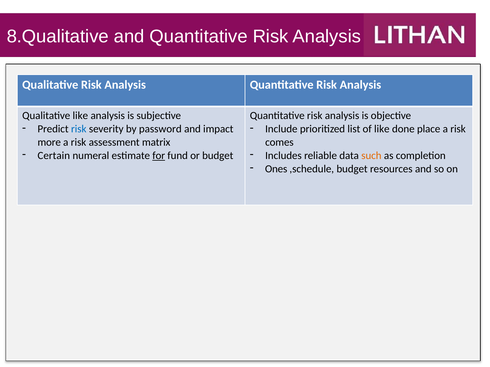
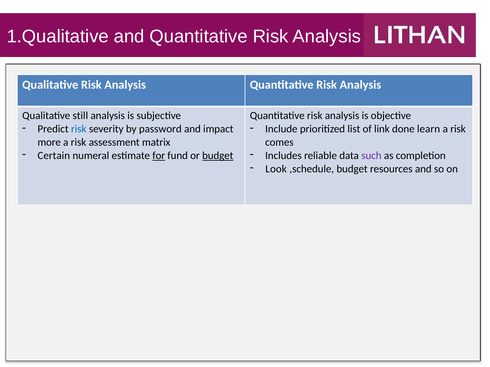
8.Qualitative: 8.Qualitative -> 1.Qualitative (58, 36)
Qualitative like: like -> still (80, 116)
of like: like -> link (382, 129)
place: place -> learn (429, 129)
budget underline: none -> present (218, 156)
such colour: orange -> purple (371, 156)
Ones: Ones -> Look (276, 169)
